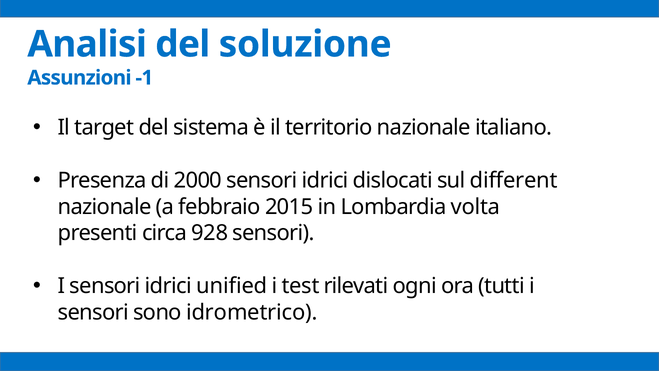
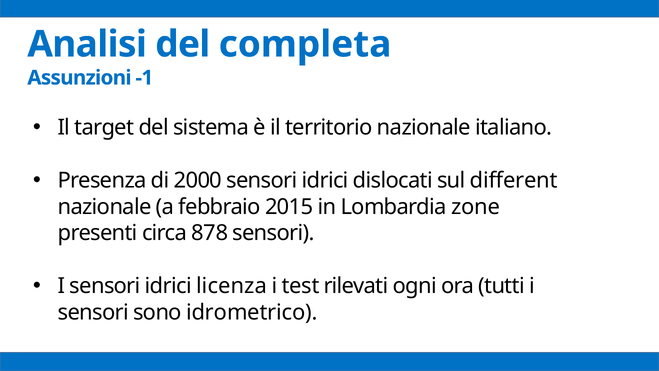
soluzione: soluzione -> completa (305, 44)
volta: volta -> zone (475, 207)
928: 928 -> 878 (210, 233)
unified: unified -> licenza (232, 286)
